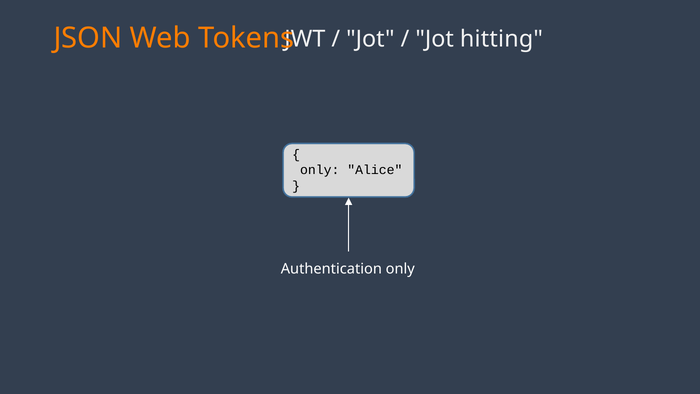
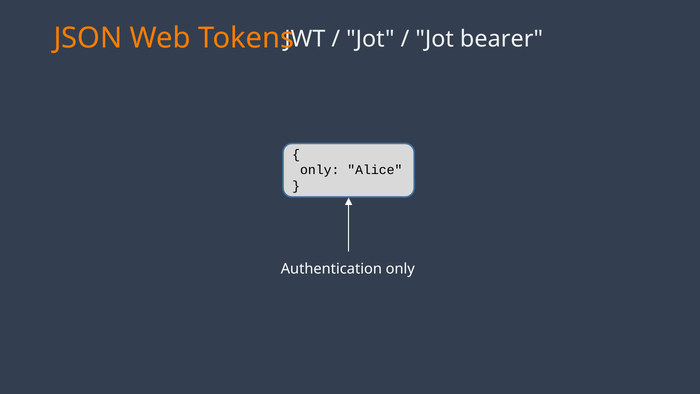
hitting: hitting -> bearer (502, 39)
